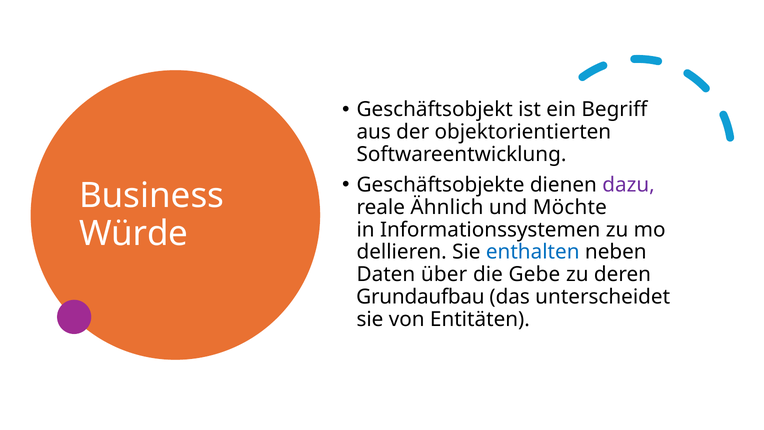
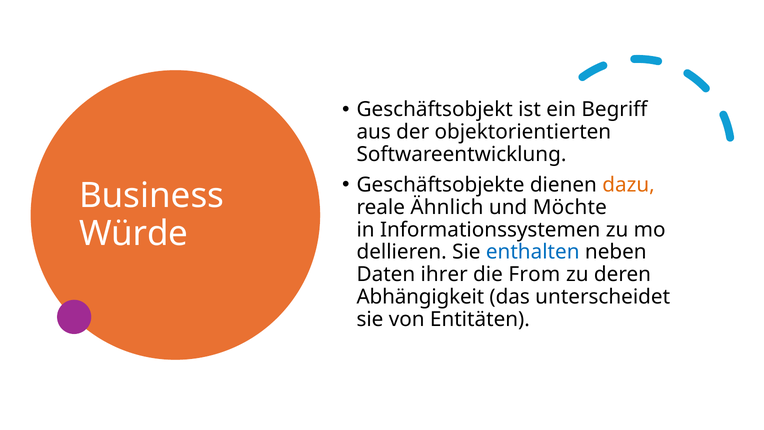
dazu colour: purple -> orange (629, 185)
über: über -> ihrer (444, 274)
Gebe: Gebe -> From (534, 274)
Grundaufbau: Grundaufbau -> Abhängigkeit (420, 297)
